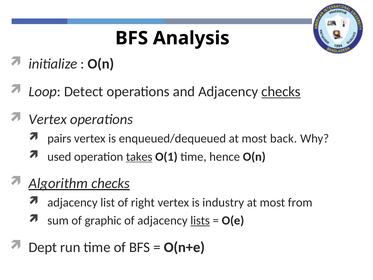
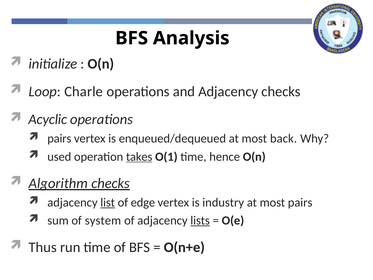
Detect: Detect -> Charle (84, 92)
checks underline: present -> none (281, 92)
Vertex: Vertex -> Acyclic (48, 119)
list underline: none -> present (108, 202)
right: right -> edge (143, 202)
most from: from -> pairs (300, 202)
graphic: graphic -> system (103, 220)
Dept: Dept -> Thus (43, 247)
